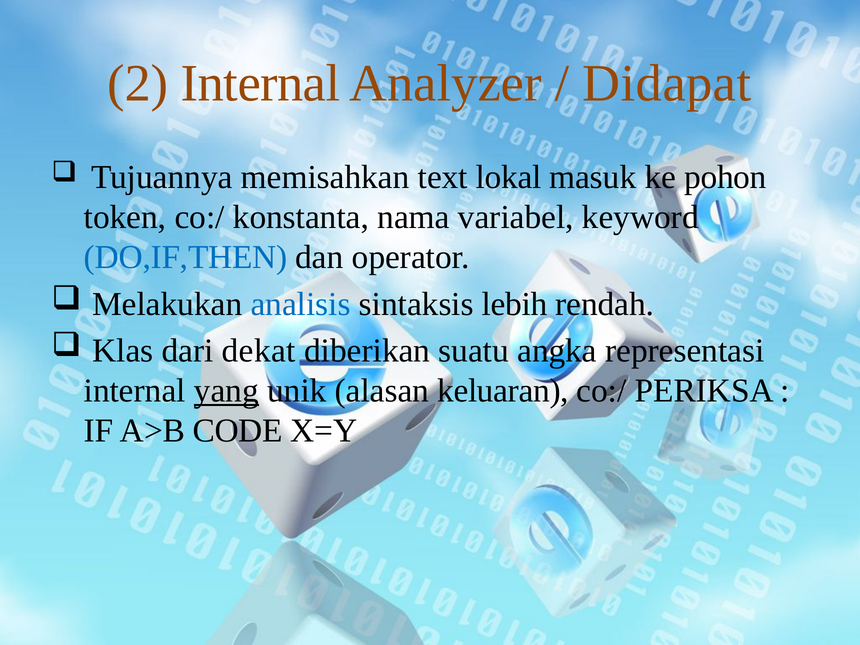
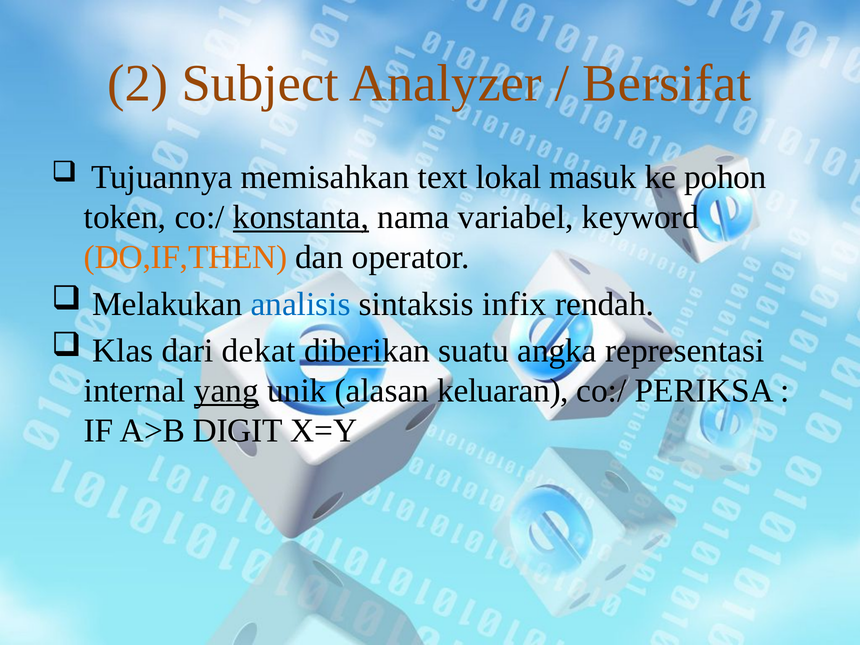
2 Internal: Internal -> Subject (260, 83)
Didapat: Didapat -> Bersifat (667, 83)
konstanta underline: none -> present (301, 217)
DO,IF,THEN colour: blue -> orange (186, 257)
lebih: lebih -> infix (514, 304)
CODE: CODE -> DIGIT (238, 431)
